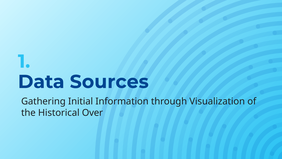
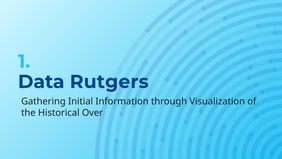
Sources: Sources -> Rutgers (109, 82)
